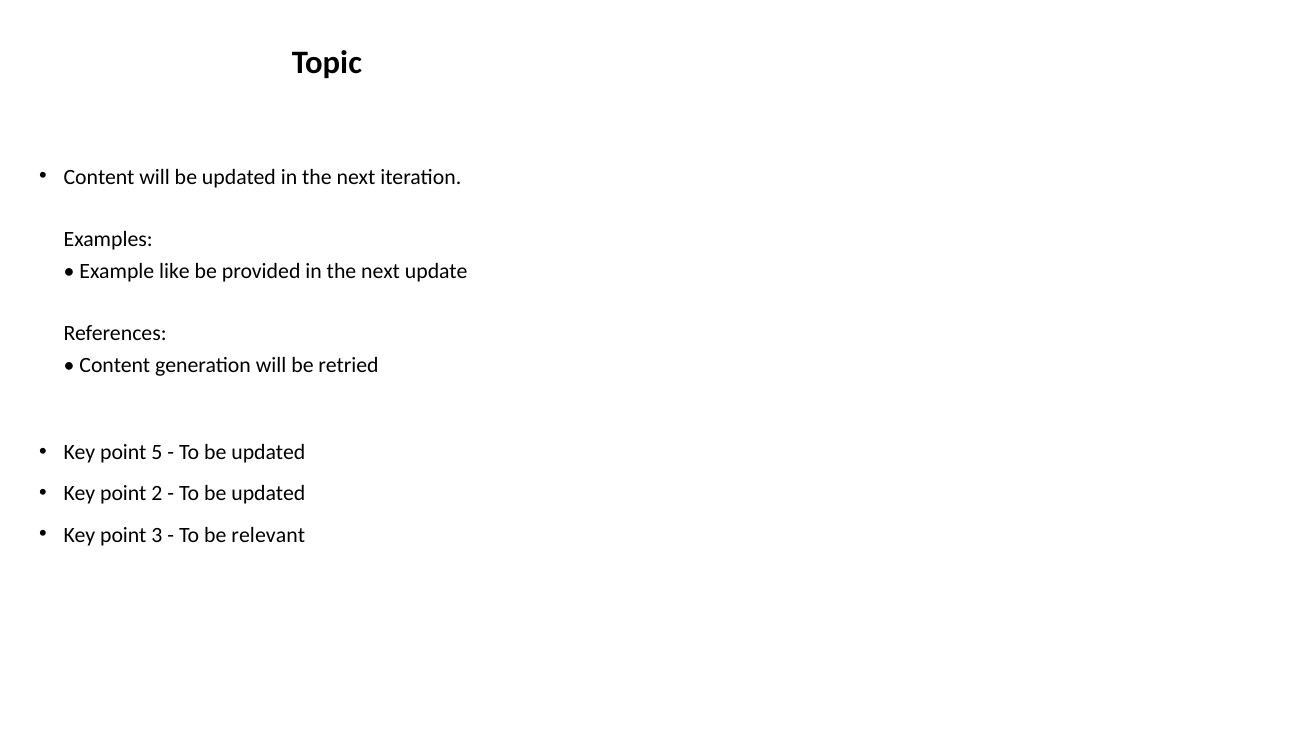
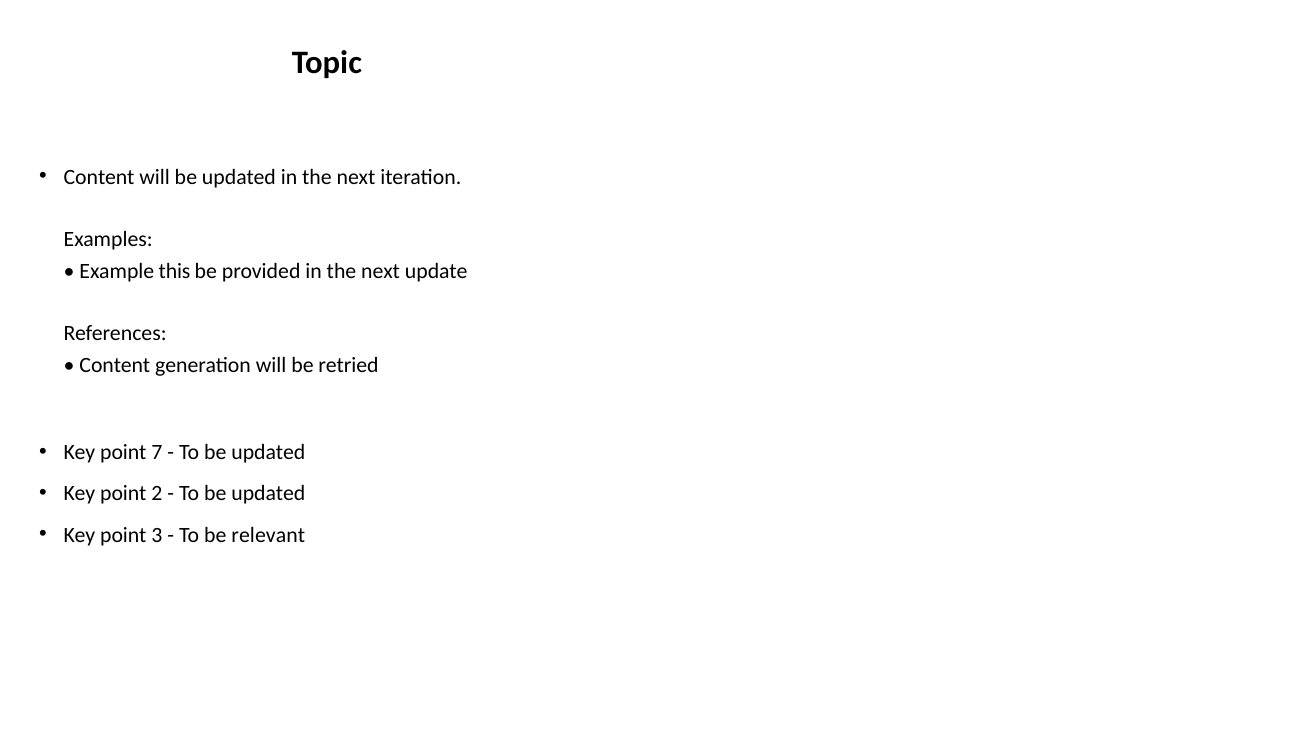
like: like -> this (175, 271)
5: 5 -> 7 (157, 452)
